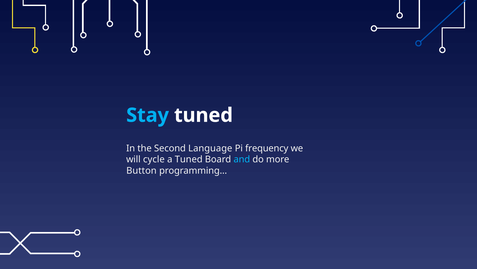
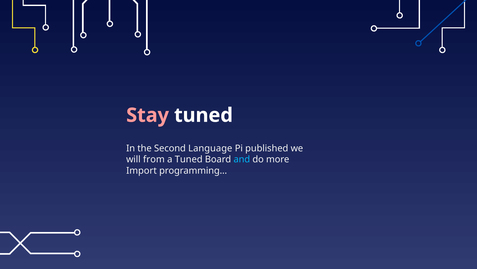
Stay colour: light blue -> pink (148, 115)
frequency: frequency -> published (267, 148)
cycle: cycle -> from (154, 159)
Button: Button -> Import (141, 170)
